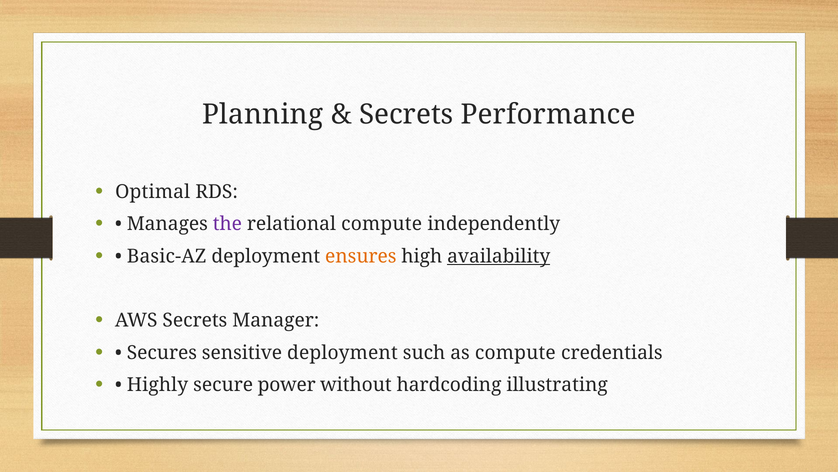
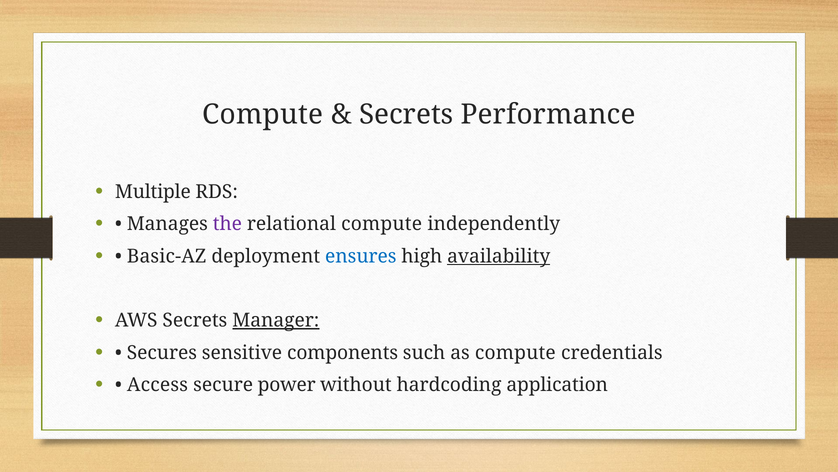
Planning: Planning -> Compute (263, 114)
Optimal: Optimal -> Multiple (153, 192)
ensures colour: orange -> blue (361, 256)
Manager underline: none -> present (276, 320)
sensitive deployment: deployment -> components (343, 352)
Highly: Highly -> Access (157, 384)
illustrating: illustrating -> application (557, 384)
